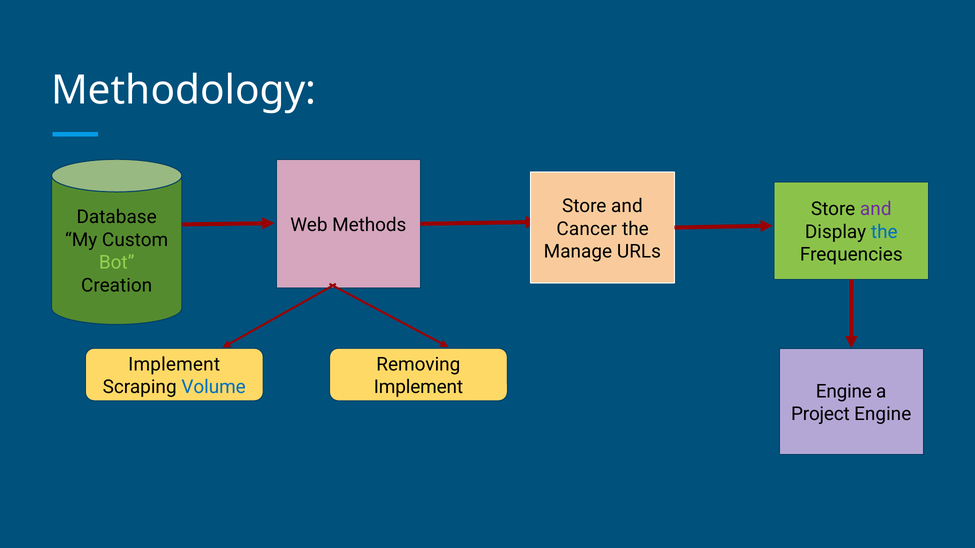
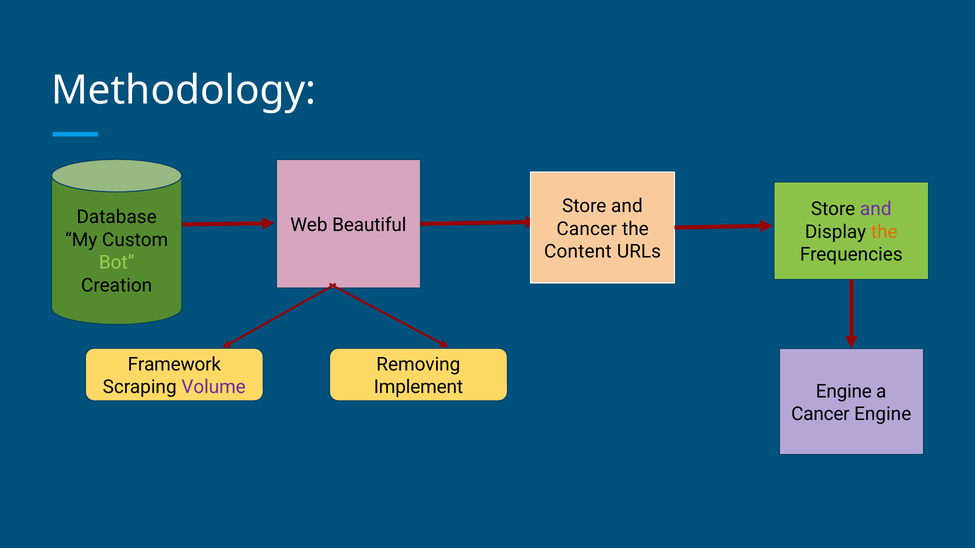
Methods: Methods -> Beautiful (369, 225)
the colour: blue -> orange (884, 232)
Manage: Manage -> Content (578, 252)
Implement: Implement -> Framework (174, 365)
Volume colour: blue -> purple (214, 388)
Project: Project -> Cancer (820, 414)
